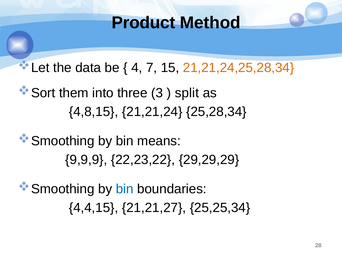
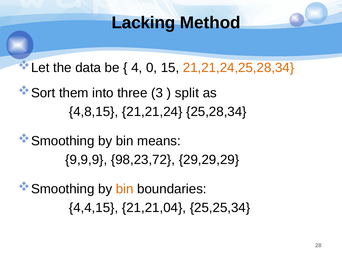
Product: Product -> Lacking (143, 23)
7: 7 -> 0 (152, 68)
22,23,22: 22,23,22 -> 98,23,72 (143, 159)
bin colour: blue -> orange (125, 189)
21,21,27: 21,21,27 -> 21,21,04 (154, 207)
